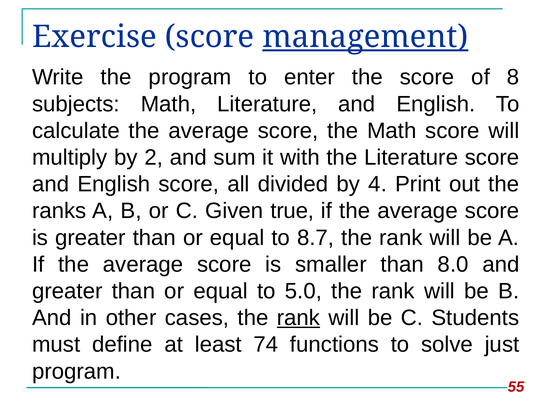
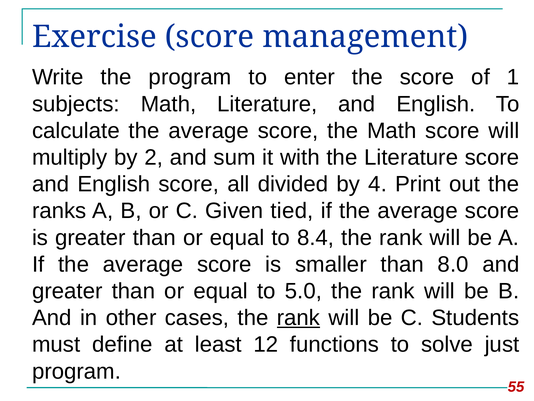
management underline: present -> none (365, 37)
8: 8 -> 1 (513, 77)
true: true -> tied (292, 211)
8.7: 8.7 -> 8.4 (316, 237)
74: 74 -> 12 (266, 344)
